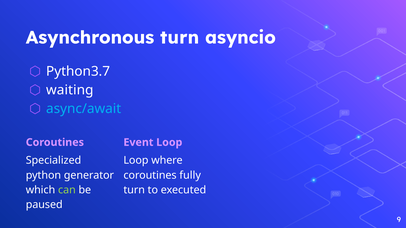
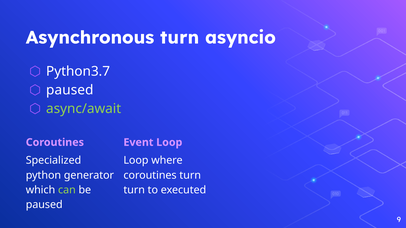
waiting: waiting -> paused (70, 90)
async/await colour: light blue -> light green (84, 109)
coroutines fully: fully -> turn (190, 175)
